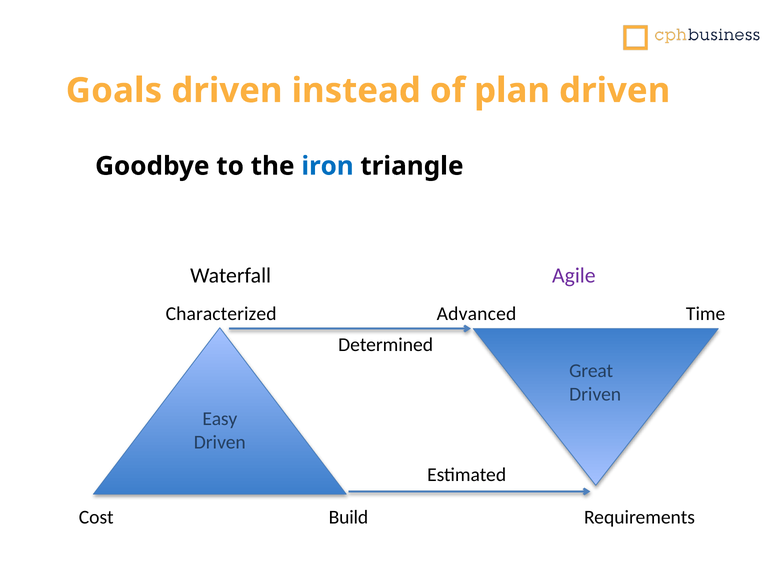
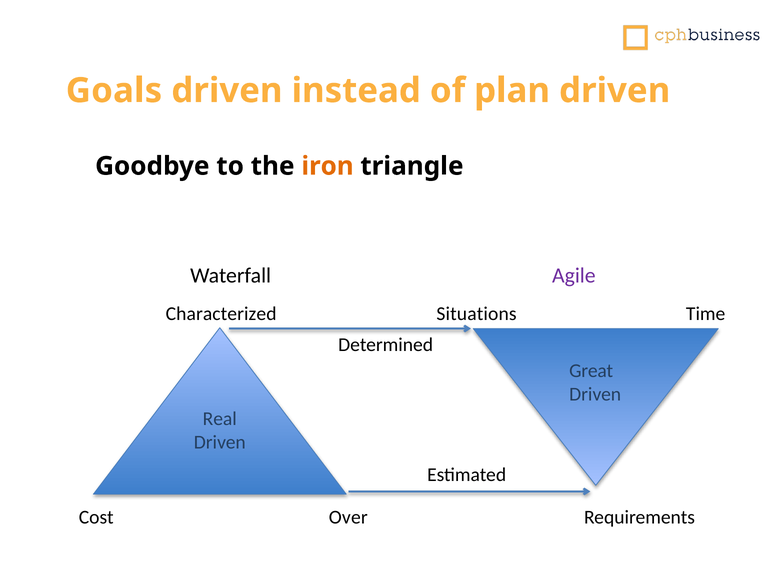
iron colour: blue -> orange (328, 166)
Advanced: Advanced -> Situations (477, 314)
Easy: Easy -> Real (220, 419)
Build: Build -> Over (348, 517)
